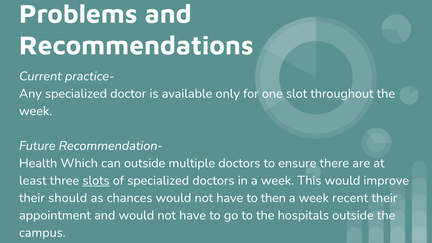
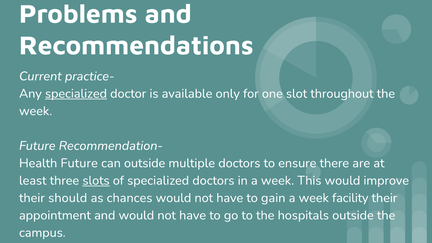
specialized underline: none -> present (76, 94)
Health Which: Which -> Future (79, 163)
then: then -> gain (273, 198)
recent: recent -> facility (350, 198)
